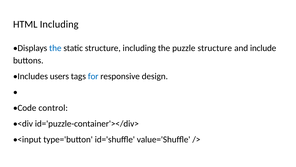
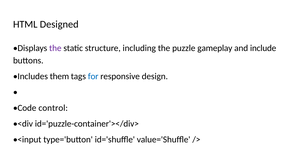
HTML Including: Including -> Designed (59, 24)
the colour: blue -> purple (55, 48)
puzzle structure: structure -> gameplay (215, 48)
users: users -> them (59, 76)
